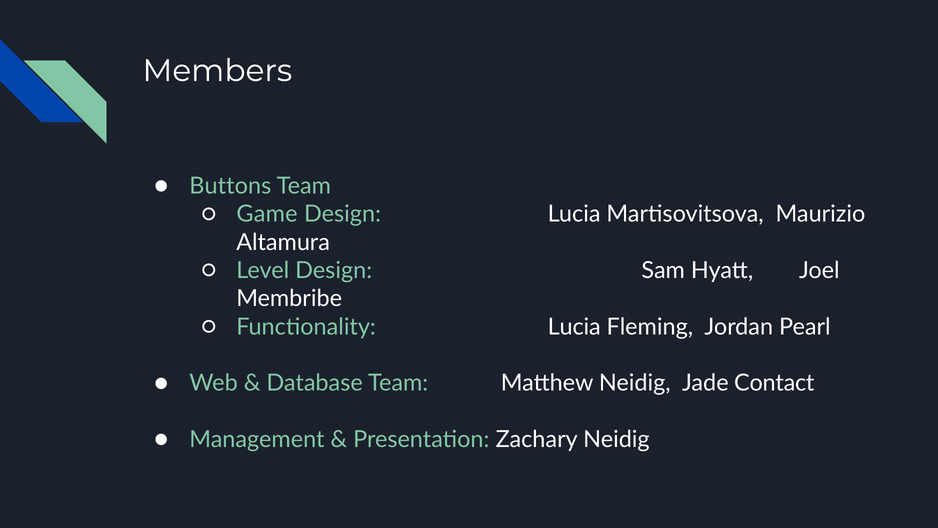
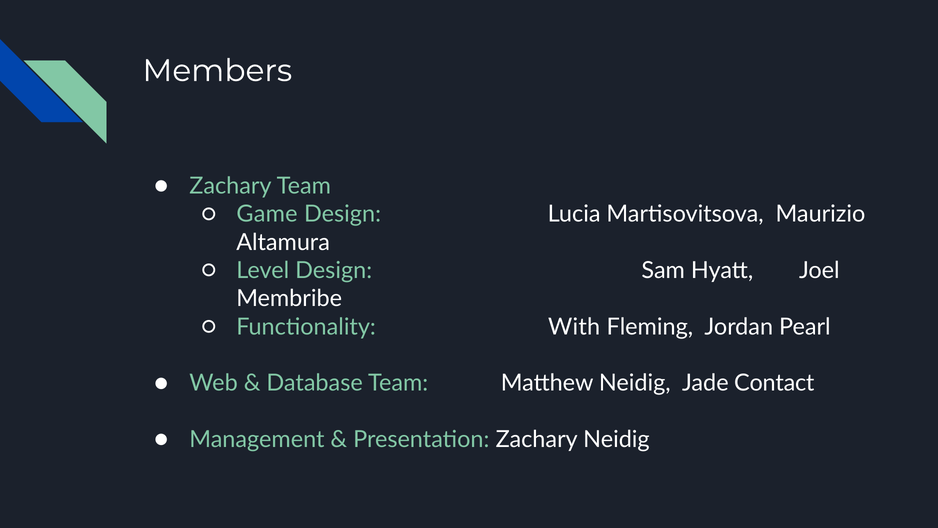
Buttons: Buttons -> Zachary (230, 186)
Functionality Lucia: Lucia -> With (574, 327)
